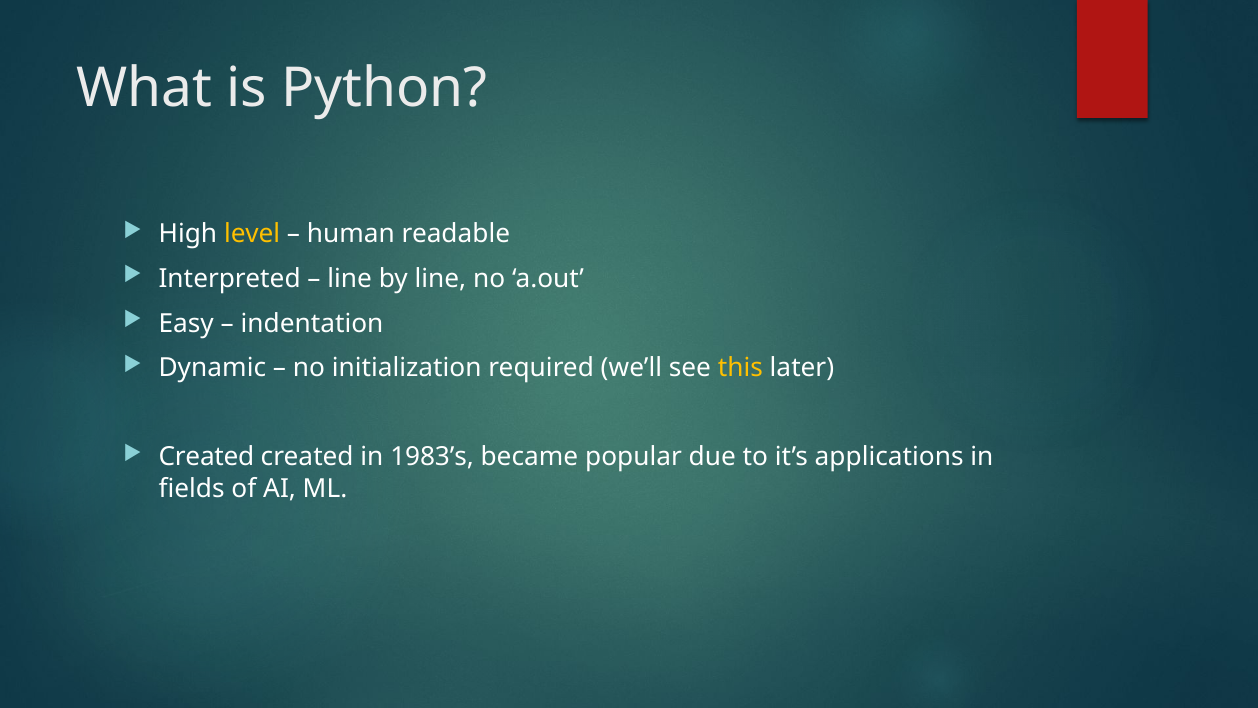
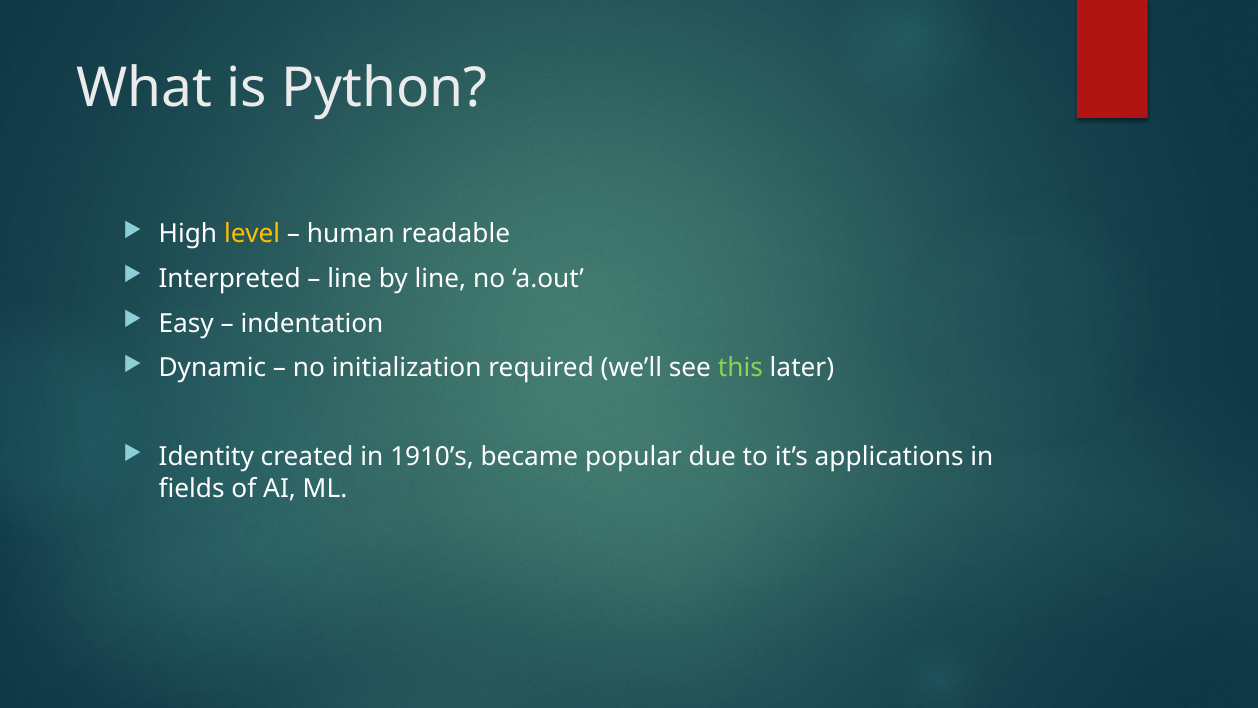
this colour: yellow -> light green (740, 368)
Created: Created -> Identity (206, 457)
1983’s: 1983’s -> 1910’s (432, 457)
